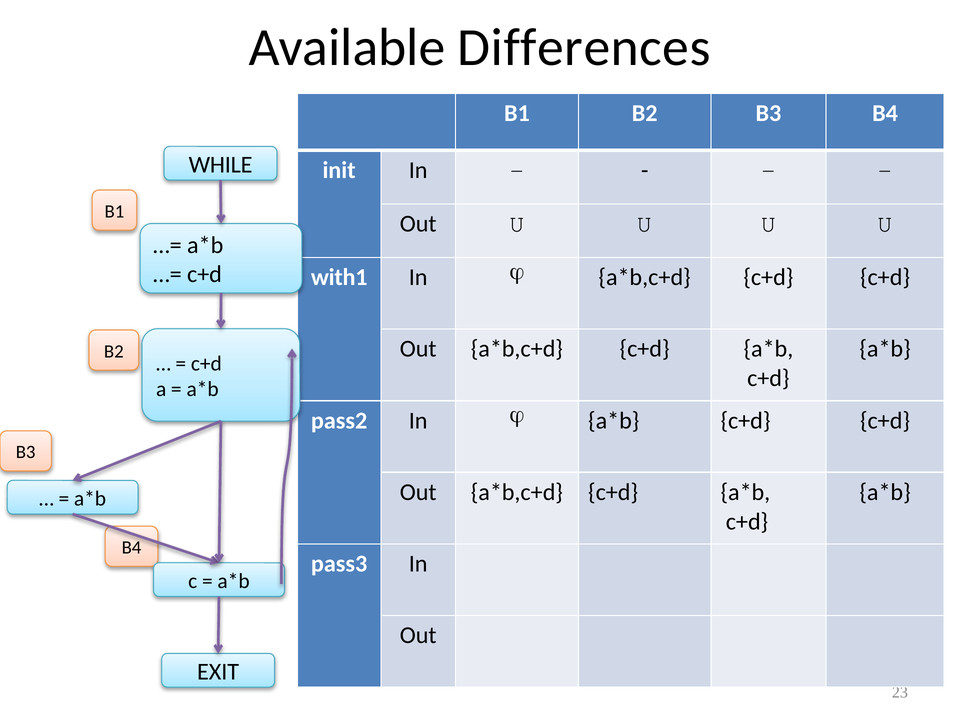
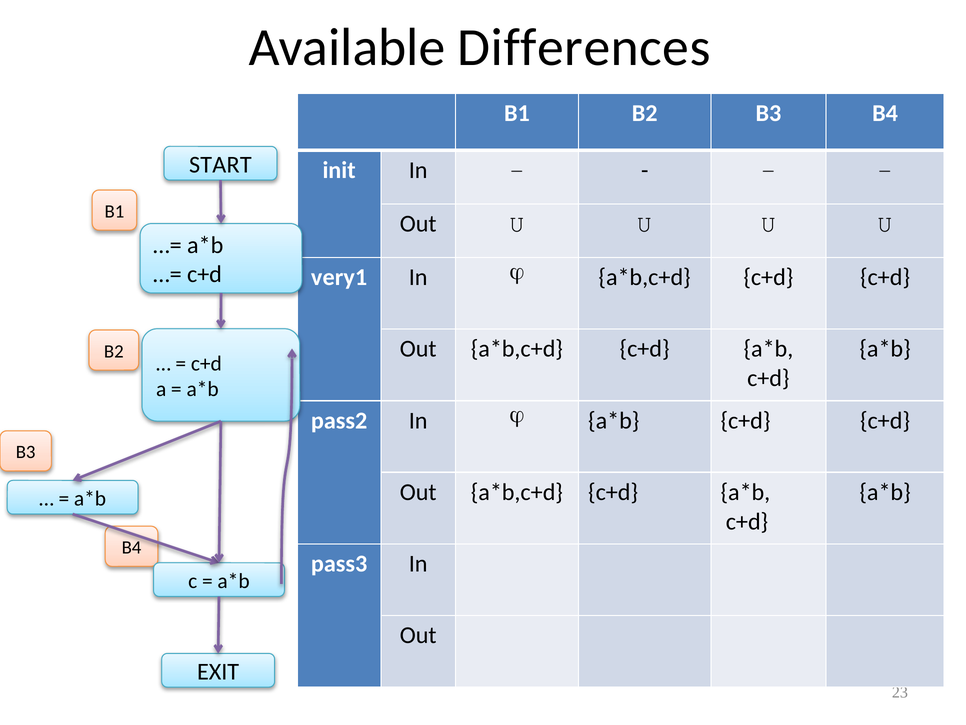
WHILE: WHILE -> START (220, 165)
with1: with1 -> very1 (339, 277)
